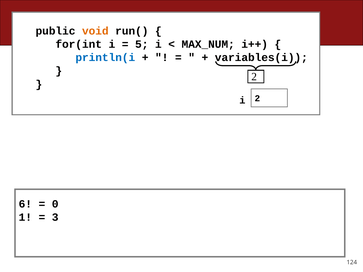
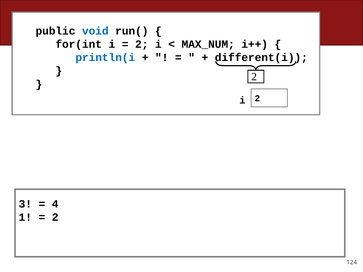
void colour: orange -> blue (95, 31)
5: 5 -> 2 (142, 44)
variables(i: variables(i -> different(i (261, 58)
6: 6 -> 3 (25, 204)
0: 0 -> 4 (55, 204)
3: 3 -> 2 (55, 217)
